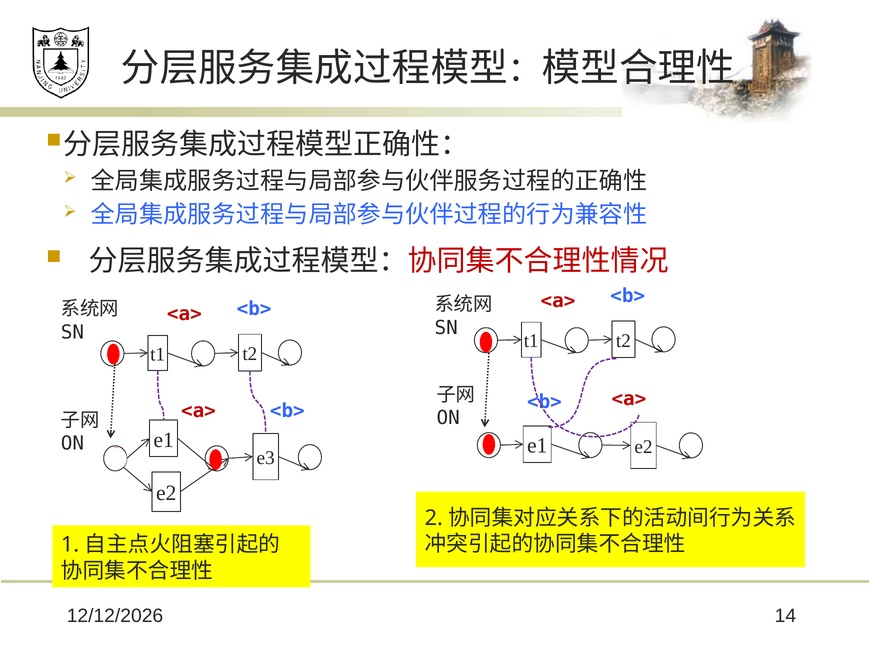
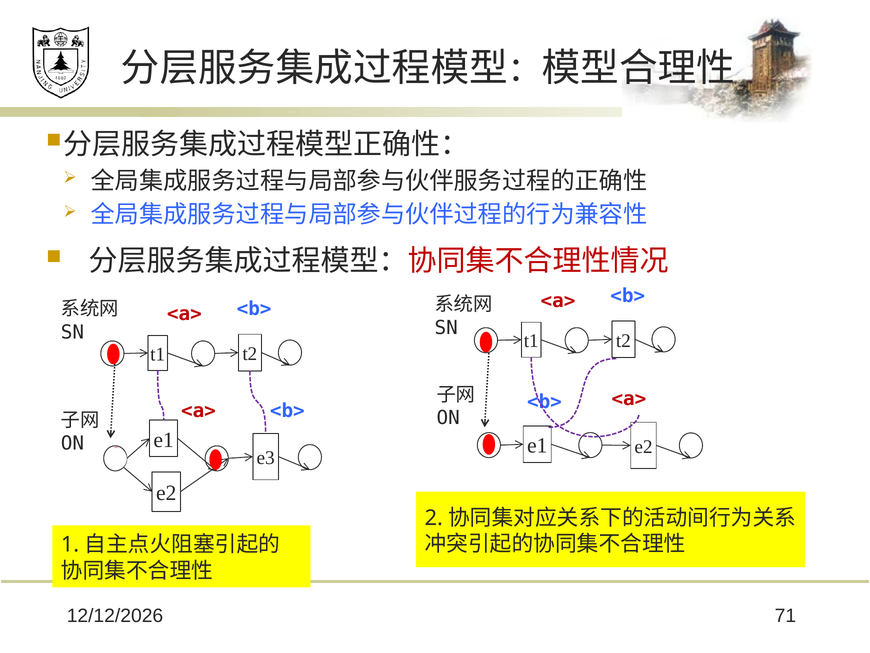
14: 14 -> 71 (785, 615)
